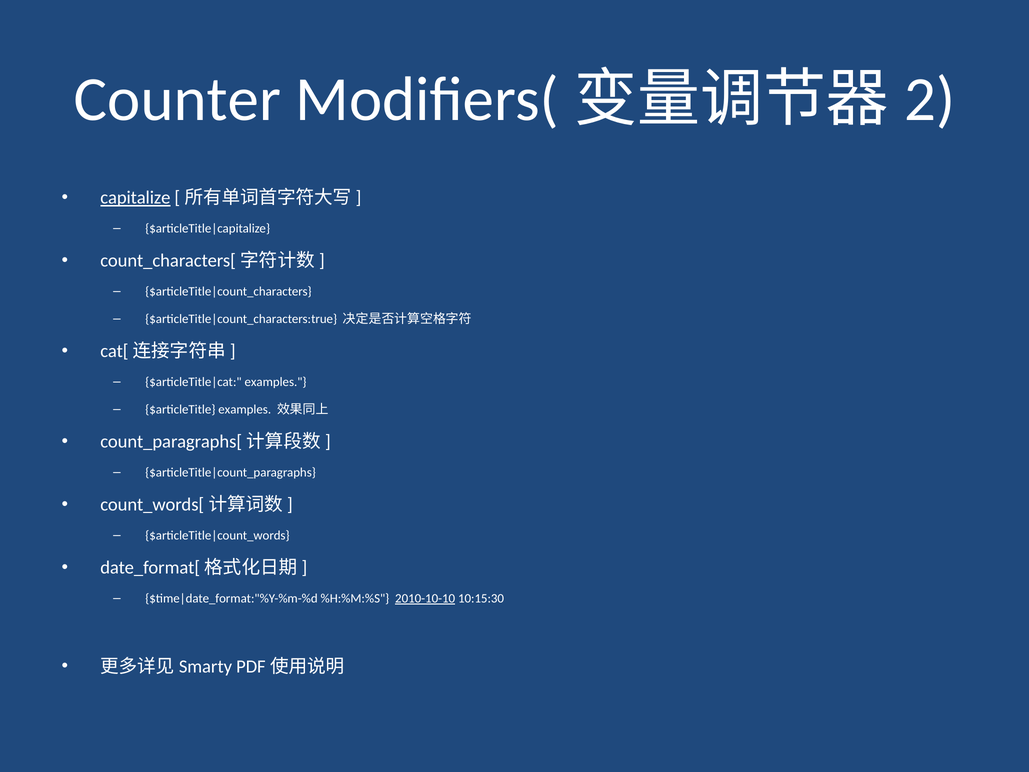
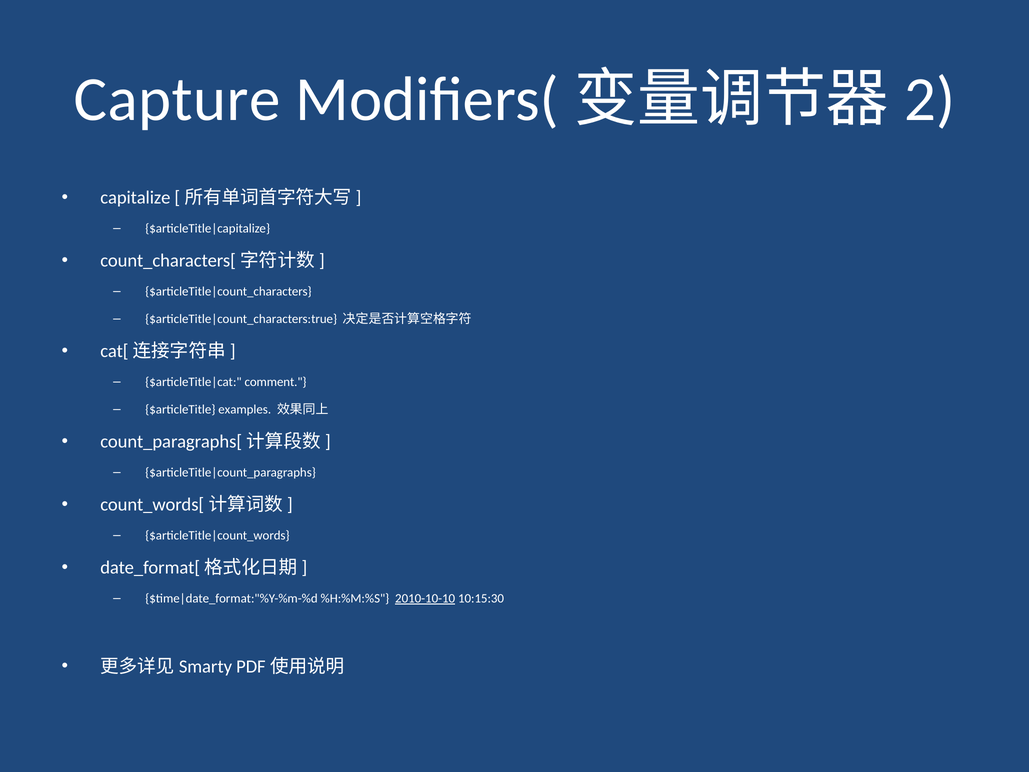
Counter: Counter -> Capture (177, 100)
capitalize underline: present -> none (135, 198)
examples: examples -> comment (276, 382)
